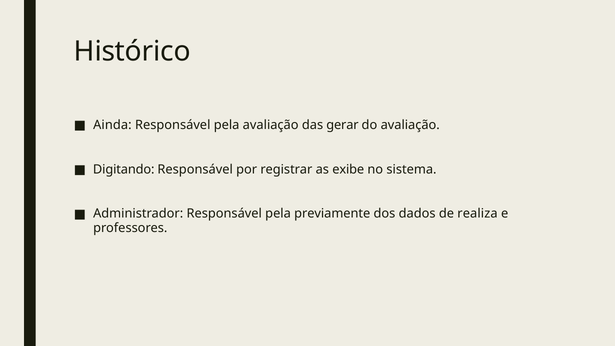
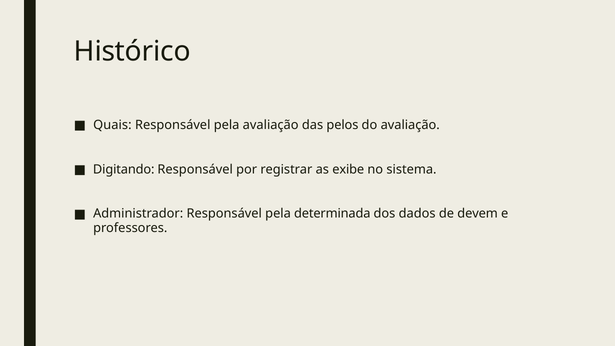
Ainda: Ainda -> Quais (112, 125)
gerar: gerar -> pelos (342, 125)
previamente: previamente -> determinada (332, 214)
realiza: realiza -> devem (478, 214)
